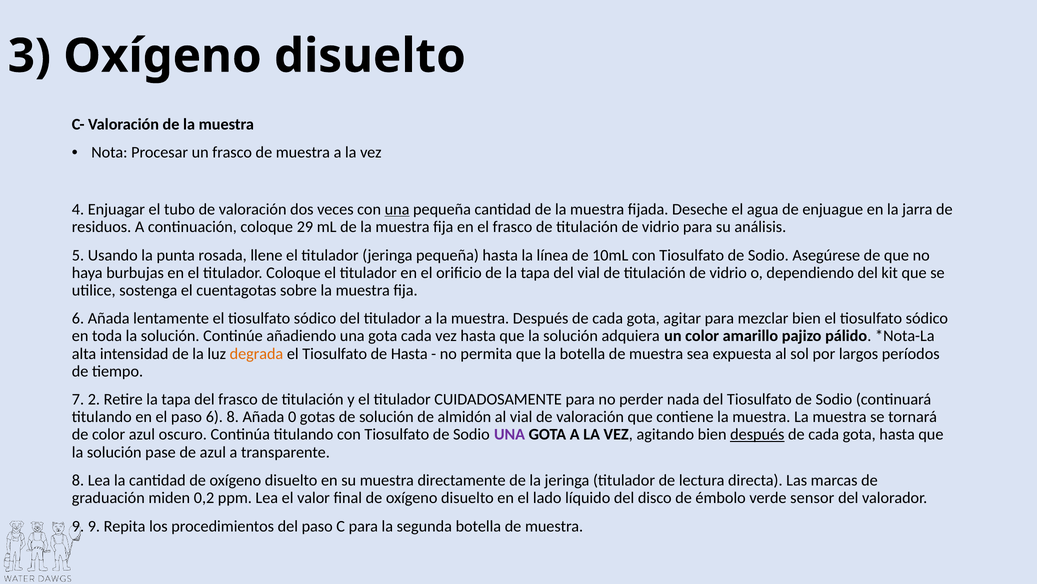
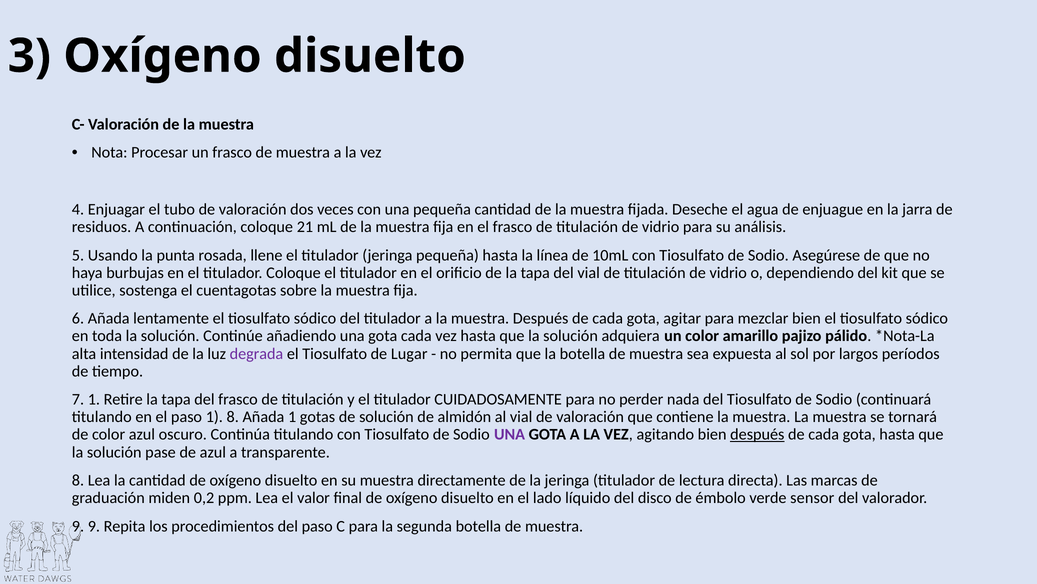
una underline: present -> none (397, 209)
29: 29 -> 21 (305, 227)
degrada colour: orange -> purple (256, 353)
de Hasta: Hasta -> Lugar (409, 353)
7 2: 2 -> 1 (94, 399)
paso 6: 6 -> 1 (214, 417)
Añada 0: 0 -> 1 (292, 417)
